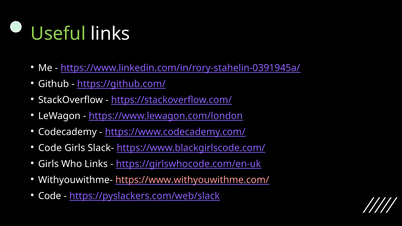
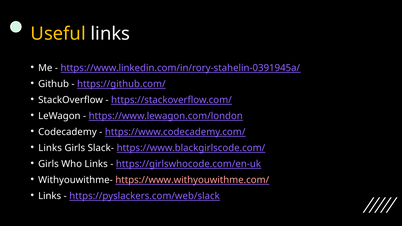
Useful colour: light green -> yellow (58, 34)
Code: Code -> Links (50, 148)
Code: Code -> Links (50, 196)
